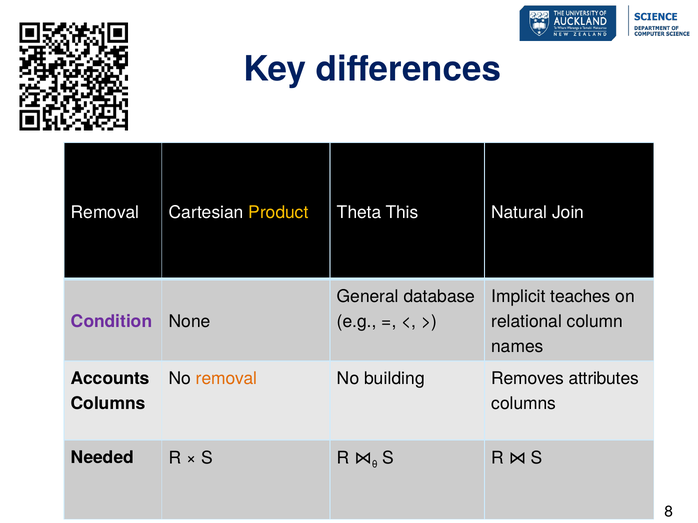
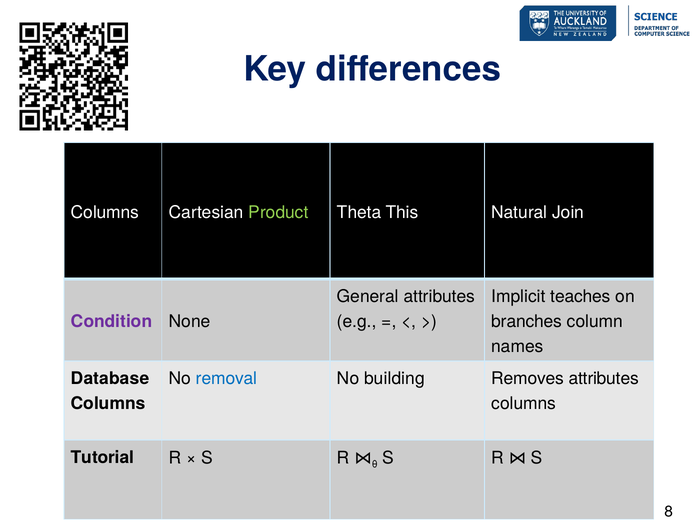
Removal: Removal -> Columns (105, 213)
Product colour: yellow -> light green (278, 213)
General database: database -> attributes (439, 297)
relational: relational -> branches (527, 322)
removal colour: orange -> blue (226, 379)
Accounts: Accounts -> Database (110, 379)
Needed: Needed -> Tutorial (102, 458)
